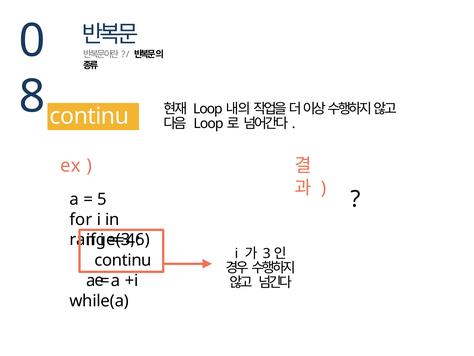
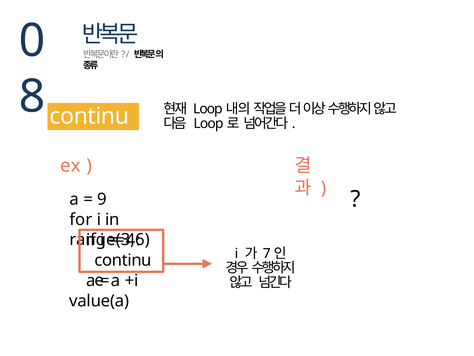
5: 5 -> 9 (102, 199)
3: 3 -> 7 (267, 253)
while(a: while(a -> value(a (99, 301)
